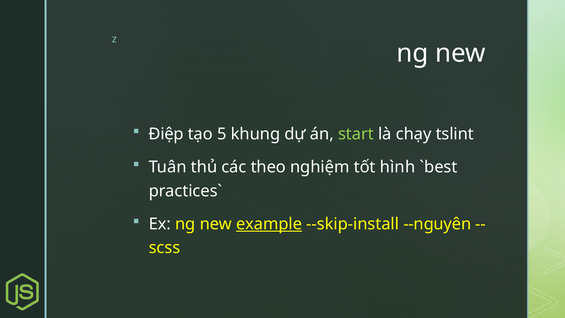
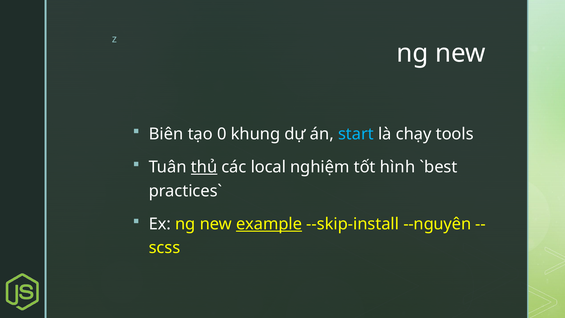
Điệp: Điệp -> Biên (166, 134)
5: 5 -> 0 (222, 134)
start colour: light green -> light blue (356, 134)
tslint: tslint -> tools (455, 134)
thủ underline: none -> present (204, 167)
theo: theo -> local (268, 167)
